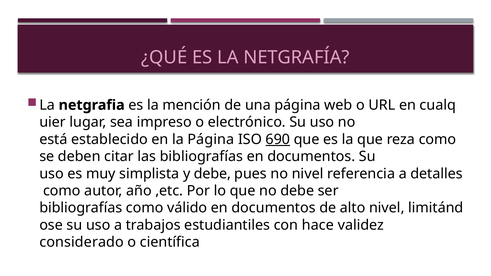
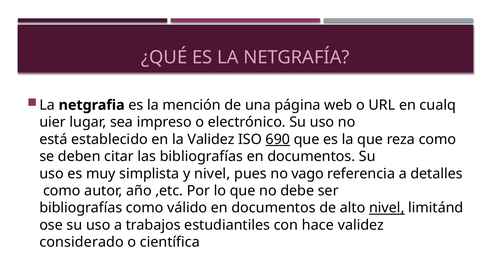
la Página: Página -> Validez (211, 139)
y debe: debe -> nivel (212, 174)
no nivel: nivel -> vago (308, 174)
nivel underline: none -> present (387, 208)
